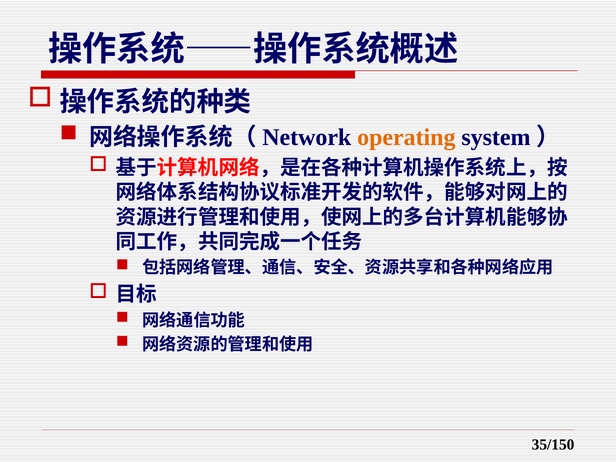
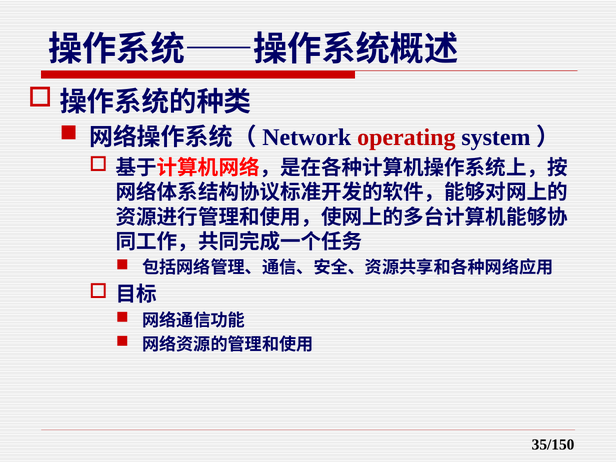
operating colour: orange -> red (406, 137)
